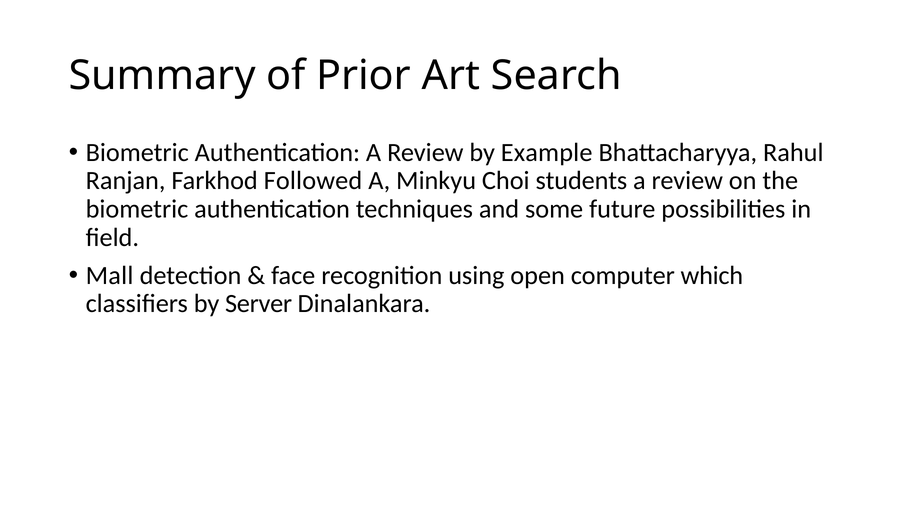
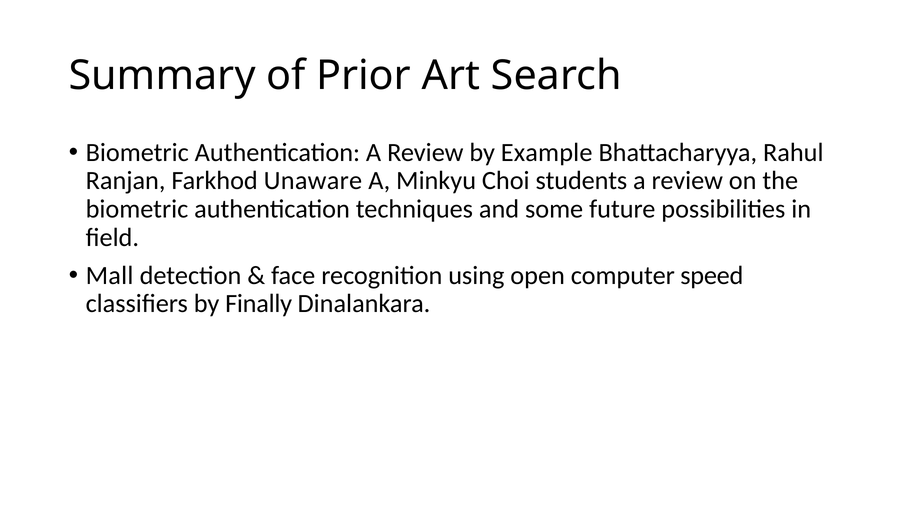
Followed: Followed -> Unaware (313, 181)
which: which -> speed (712, 276)
Server: Server -> Finally (259, 304)
